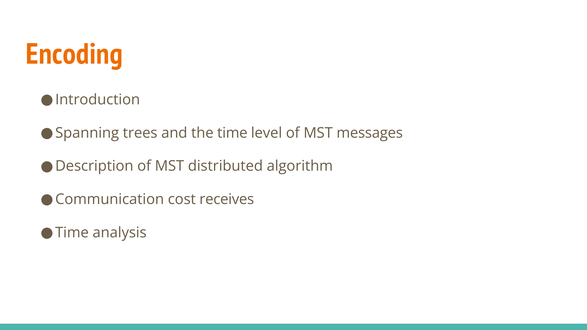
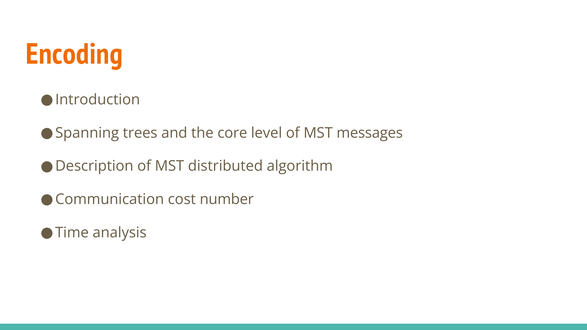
time: time -> core (232, 133)
receives: receives -> number (227, 199)
